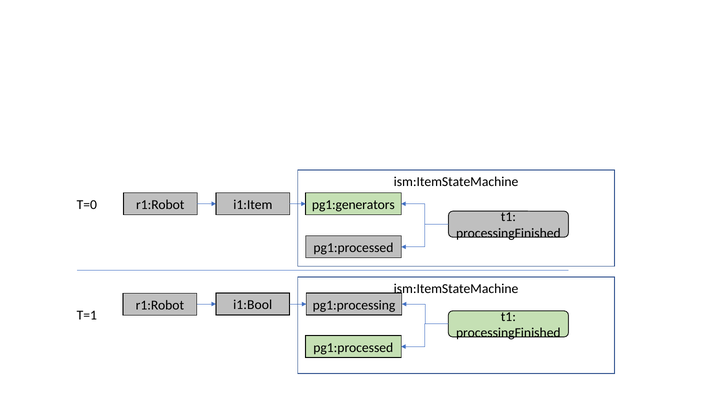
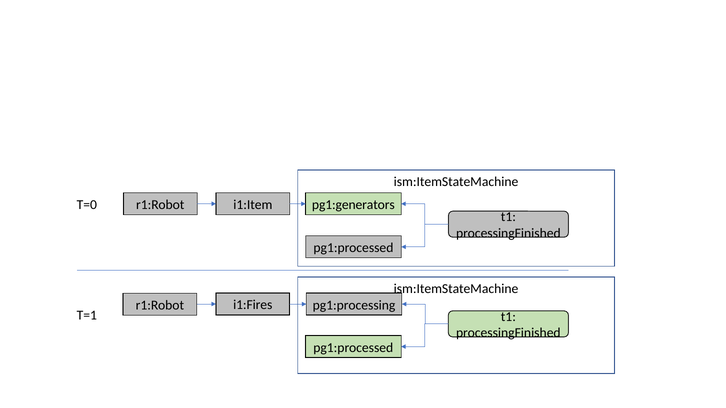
i1:Bool: i1:Bool -> i1:Fires (253, 305)
